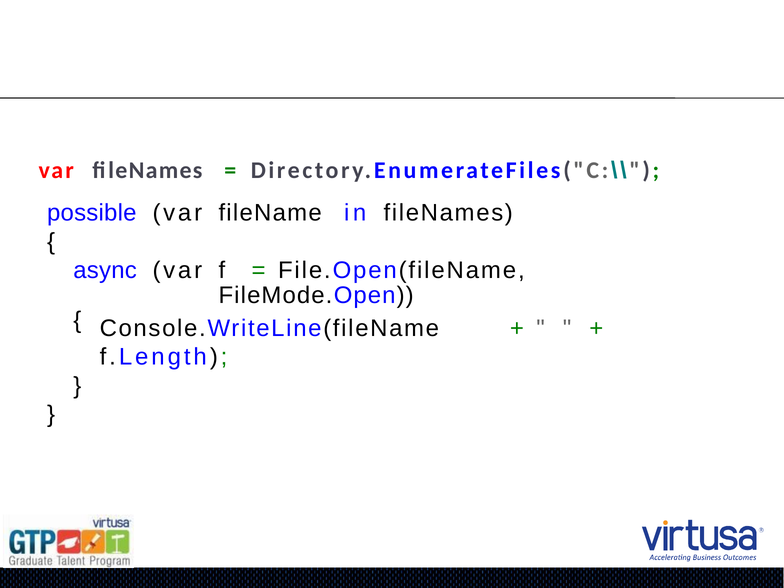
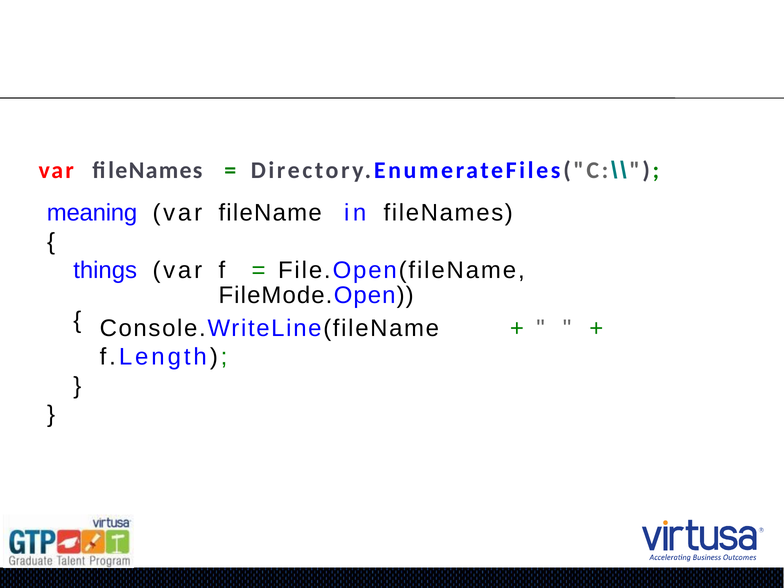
possible: possible -> meaning (92, 213)
async: async -> things (105, 270)
